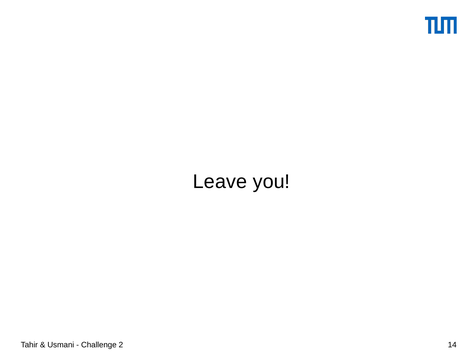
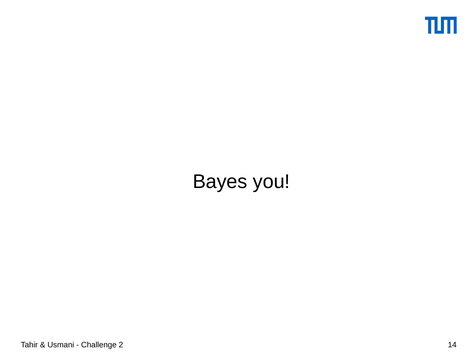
Leave: Leave -> Bayes (220, 181)
